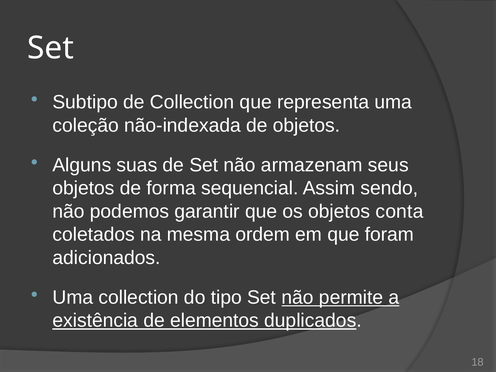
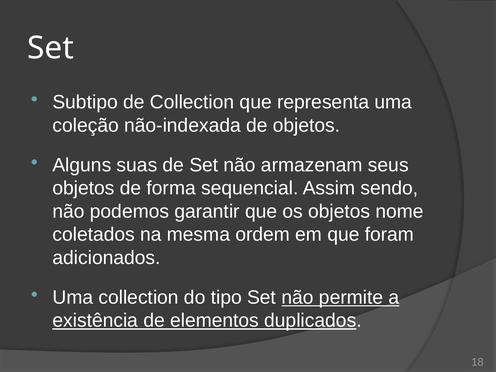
conta: conta -> nome (400, 211)
